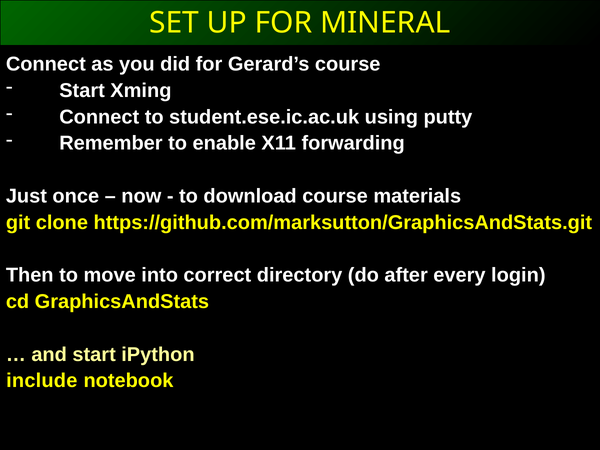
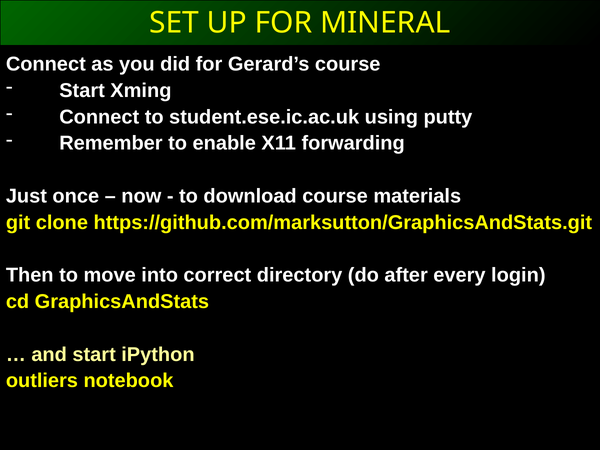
include: include -> outliers (42, 381)
